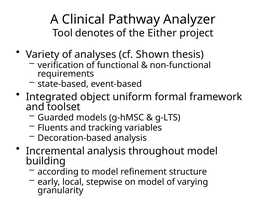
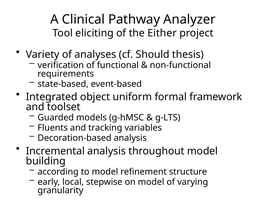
denotes: denotes -> eliciting (95, 33)
Shown: Shown -> Should (153, 54)
